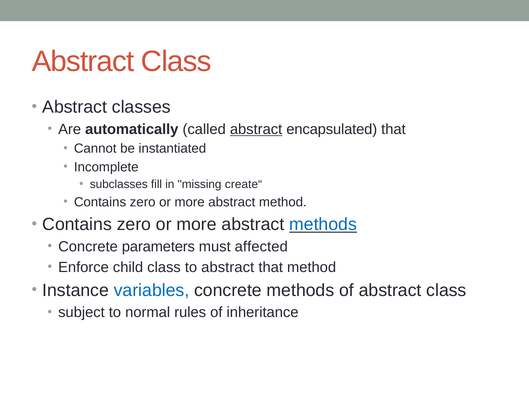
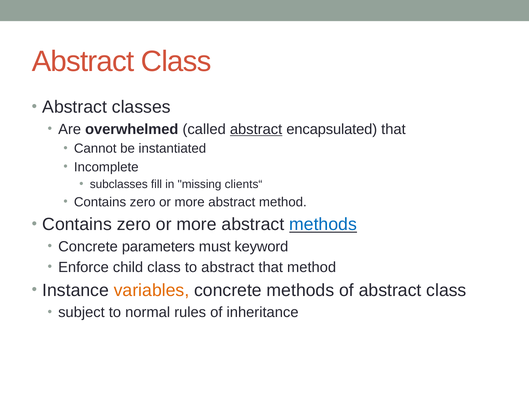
automatically: automatically -> overwhelmed (132, 129)
create“: create“ -> clients“ (244, 184)
affected: affected -> keyword (261, 246)
variables colour: blue -> orange (152, 290)
